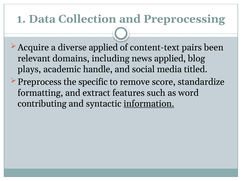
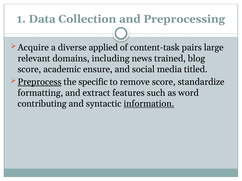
content-text: content-text -> content-task (155, 48)
been: been -> large (214, 48)
news applied: applied -> trained (170, 59)
plays: plays -> score (29, 69)
handle: handle -> ensure (98, 69)
Preprocess underline: none -> present (40, 82)
